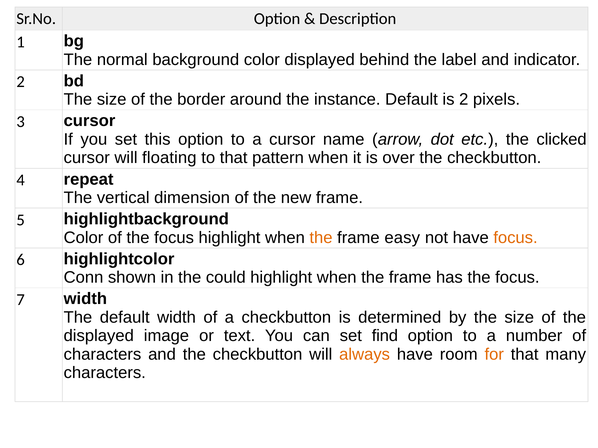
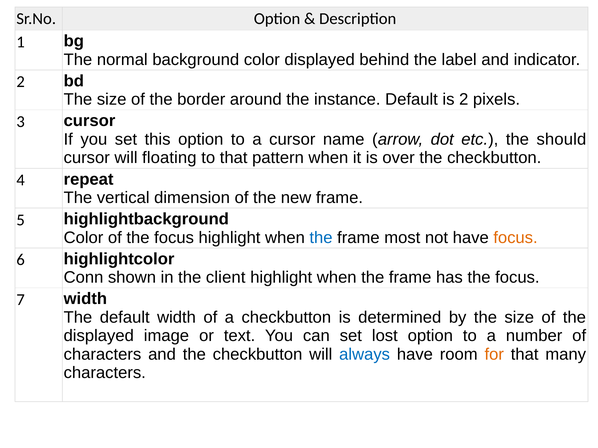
clicked: clicked -> should (561, 139)
the colour: orange -> blue (321, 238)
easy: easy -> most (402, 238)
could: could -> client (226, 278)
find: find -> lost (385, 336)
always colour: orange -> blue (365, 355)
